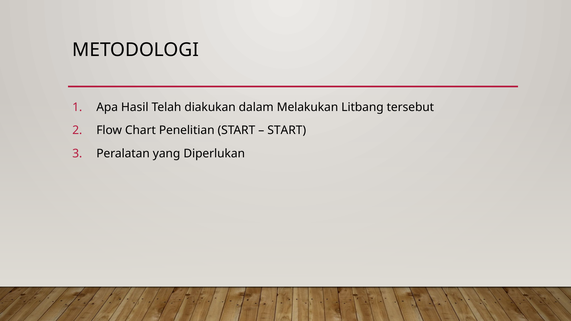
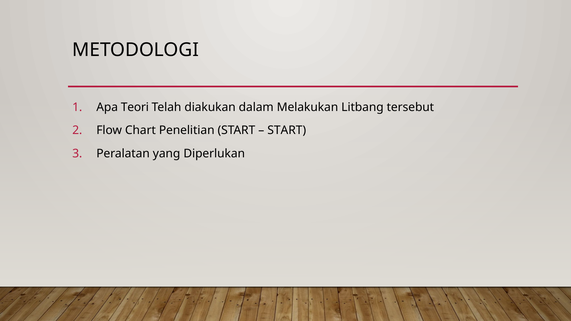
Hasil: Hasil -> Teori (135, 107)
